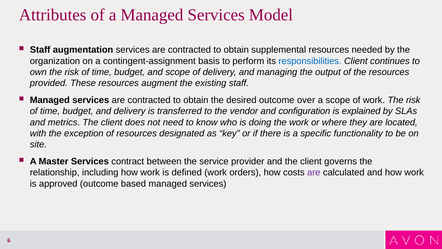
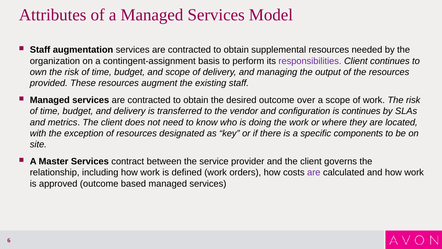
responsibilities colour: blue -> purple (310, 61)
is explained: explained -> continues (361, 111)
functionality: functionality -> components (358, 133)
